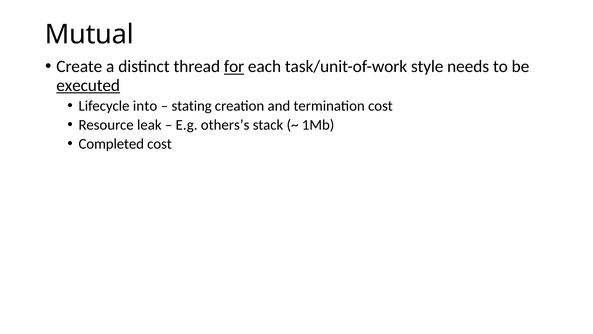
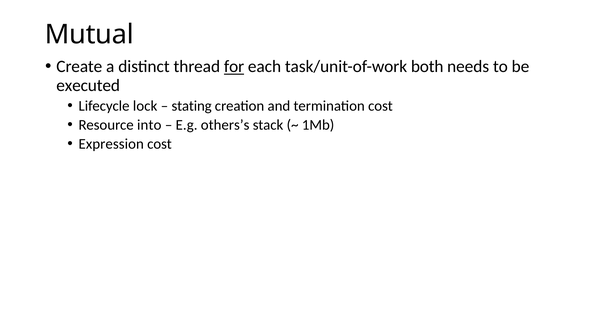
style: style -> both (427, 67)
executed underline: present -> none (88, 85)
into: into -> lock (145, 106)
leak: leak -> into (149, 125)
Completed: Completed -> Expression (111, 144)
